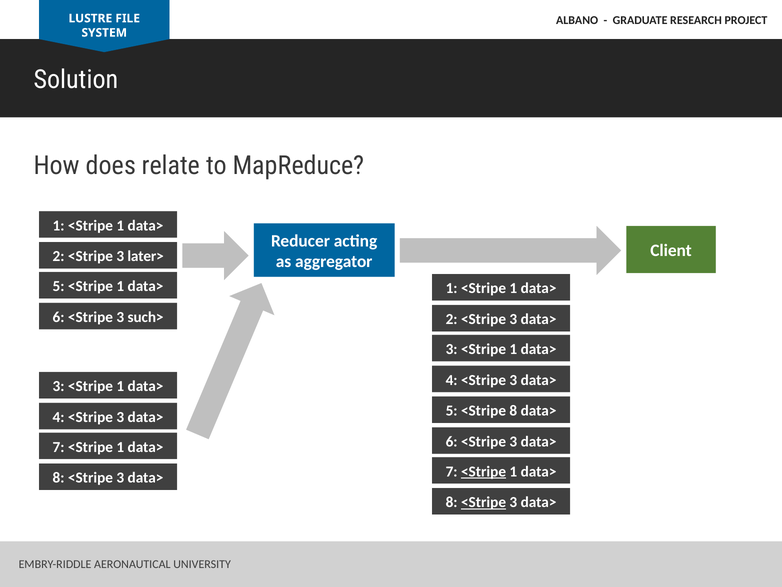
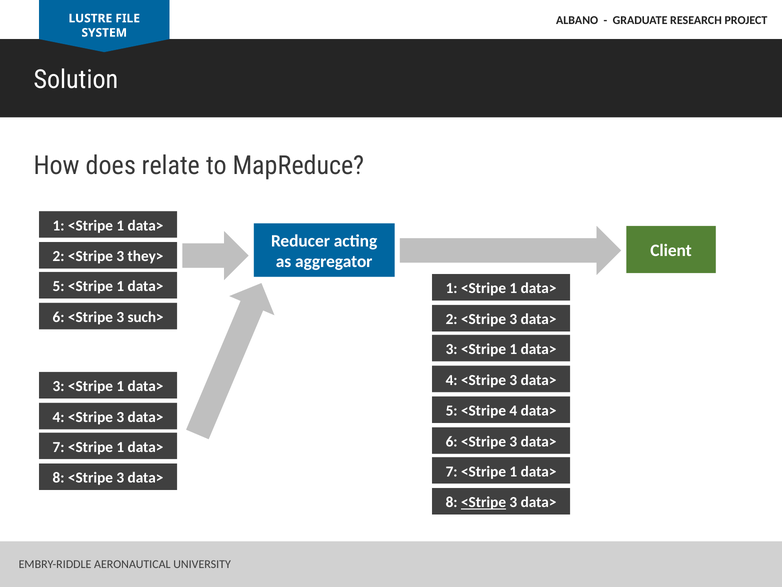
later>: later> -> they> (146, 256)
<Stripe 8: 8 -> 4 (513, 410)
<Stripe underline: present -> none (484, 471)
